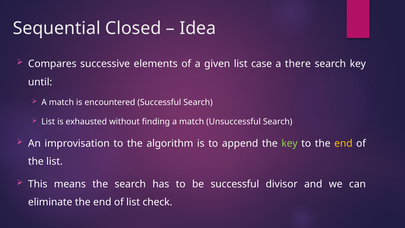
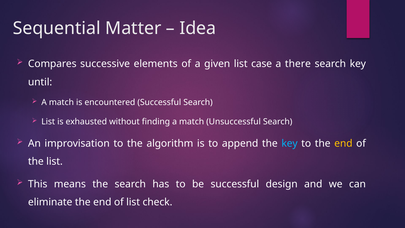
Closed: Closed -> Matter (133, 28)
key colour: light green -> light blue (290, 143)
divisor: divisor -> design (282, 184)
